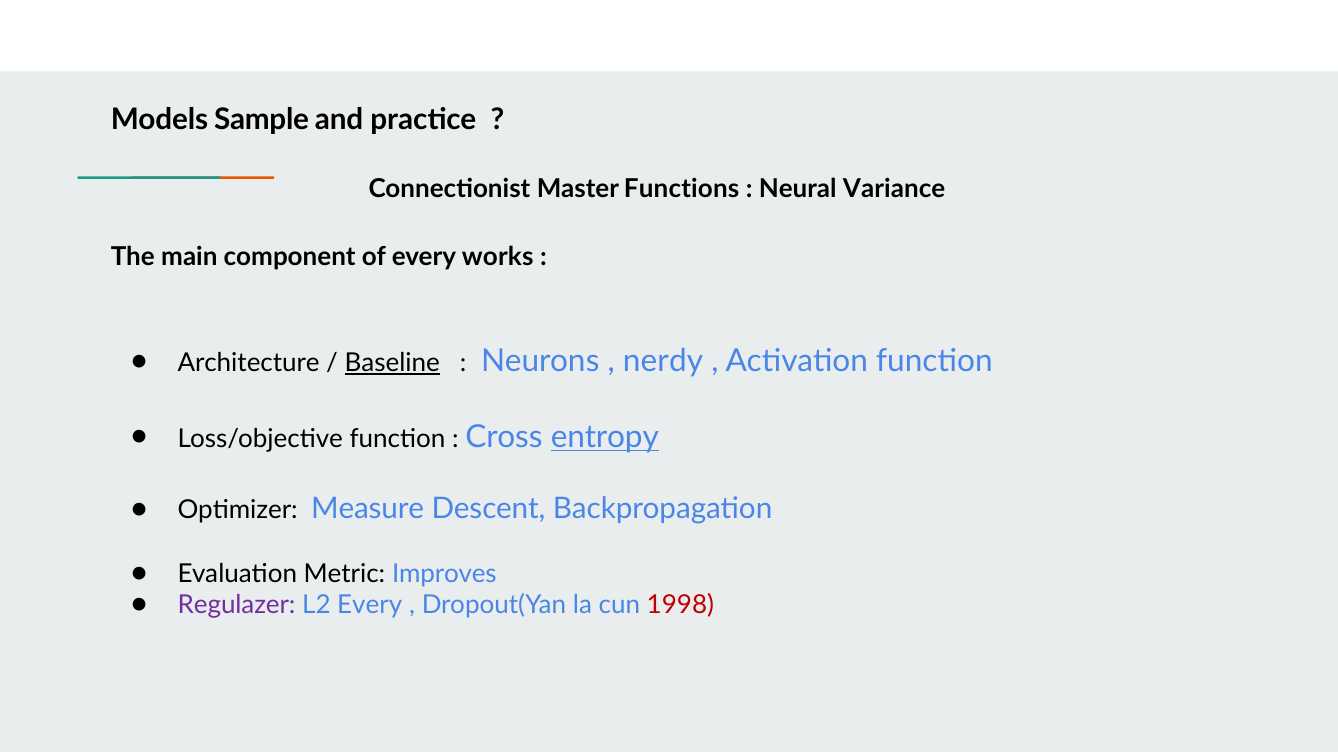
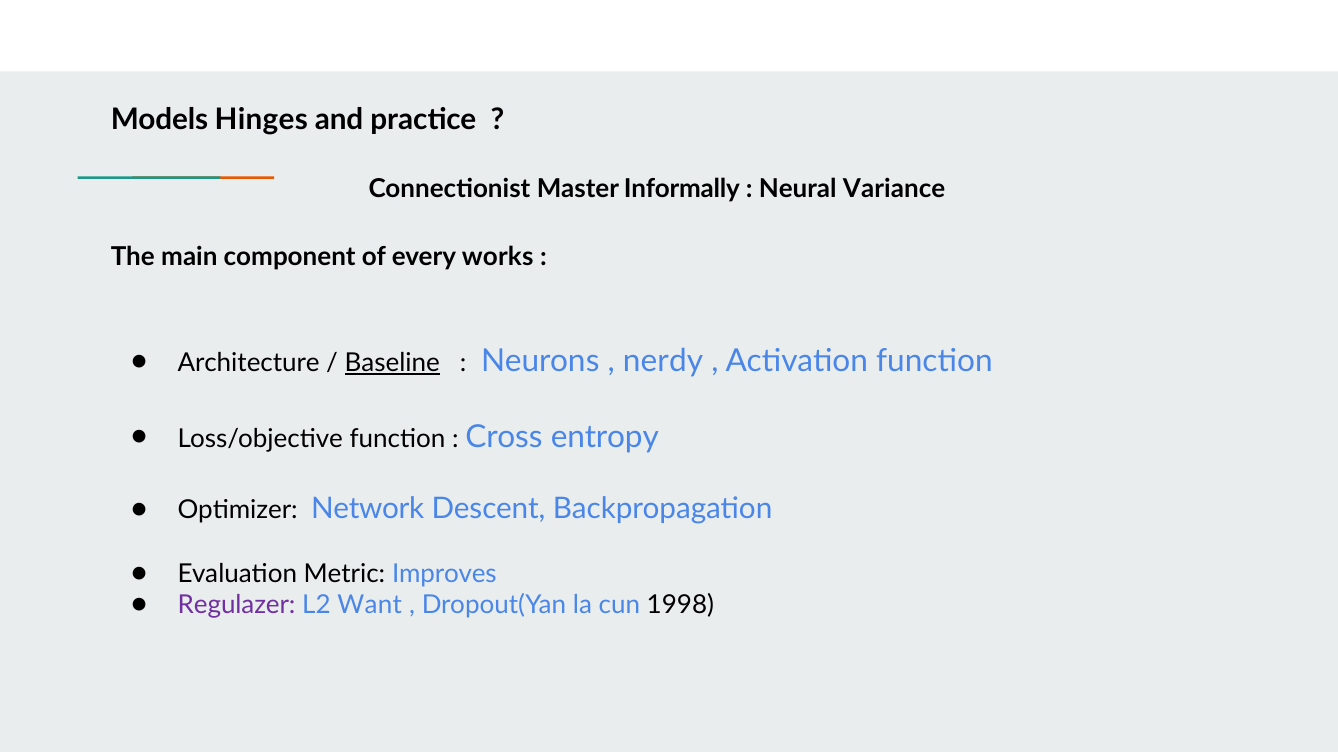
Sample: Sample -> Hinges (261, 120)
Functions: Functions -> Informally (682, 190)
entropy underline: present -> none (605, 437)
Measure: Measure -> Network (368, 510)
L2 Every: Every -> Want (370, 605)
1998 colour: red -> black (680, 605)
